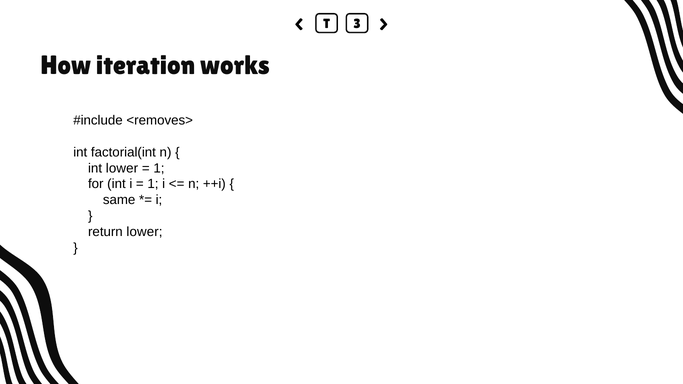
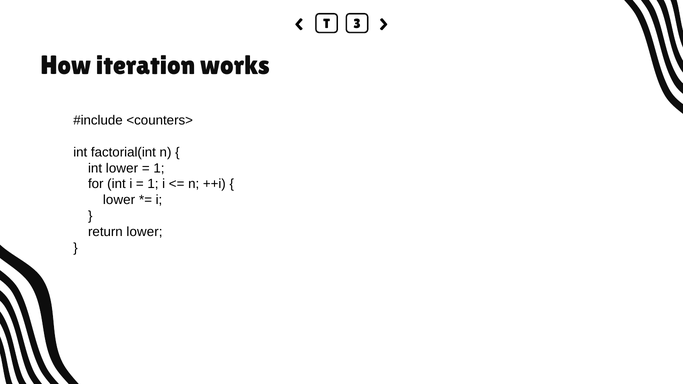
<removes>: <removes> -> <counters> (160, 120)
same: same -> lower (119, 200)
